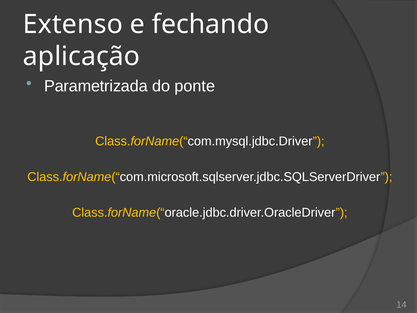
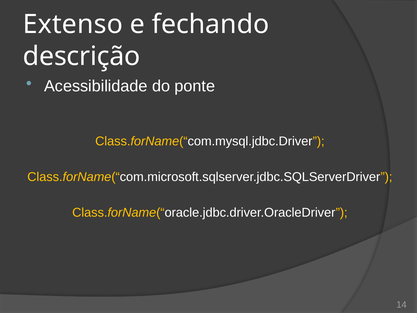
aplicação: aplicação -> descrição (82, 56)
Parametrizada: Parametrizada -> Acessibilidade (96, 86)
